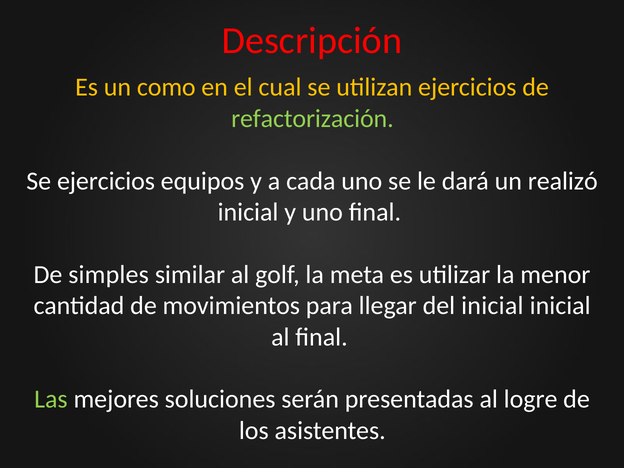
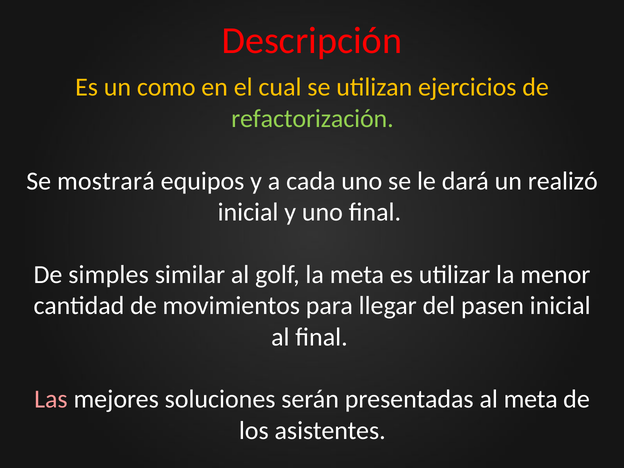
Se ejercicios: ejercicios -> mostrará (106, 181)
del inicial: inicial -> pasen (492, 306)
Las colour: light green -> pink (51, 399)
al logre: logre -> meta (531, 399)
